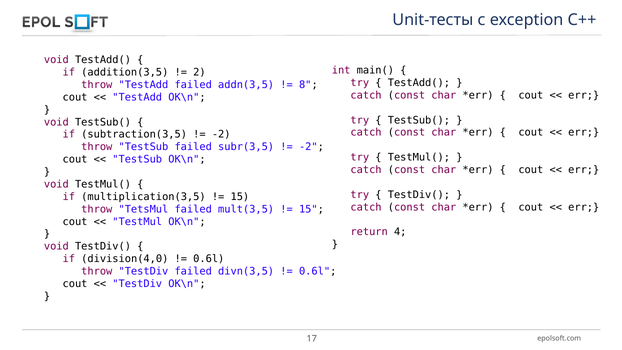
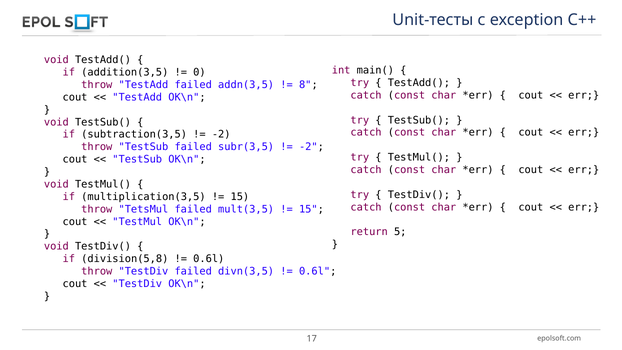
2: 2 -> 0 (199, 72)
4: 4 -> 5 (400, 232)
division(4,0: division(4,0 -> division(5,8 (125, 259)
